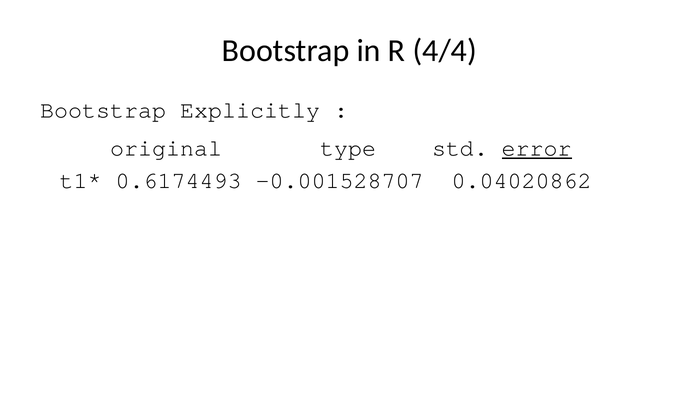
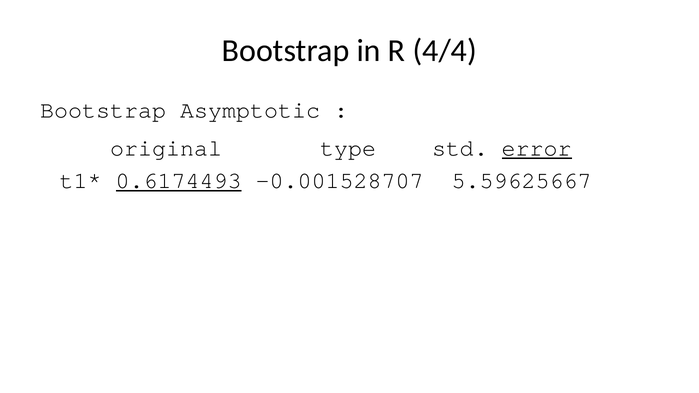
Explicitly: Explicitly -> Asymptotic (250, 110)
0.6174493 underline: none -> present (179, 181)
0.04020862: 0.04020862 -> 5.59625667 (522, 181)
